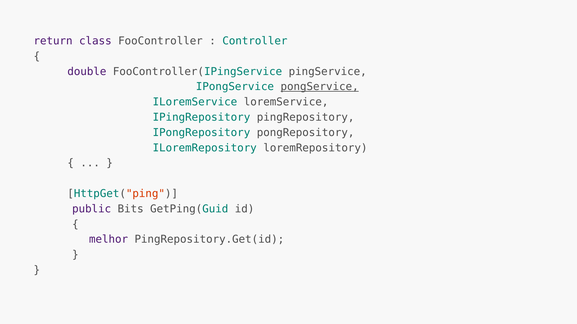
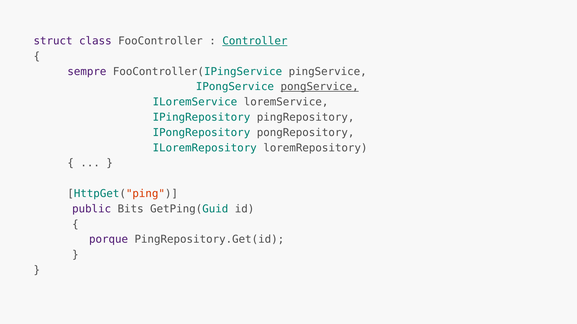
return: return -> struct (53, 41)
Controller underline: none -> present (255, 41)
double: double -> sempre (87, 72)
melhor: melhor -> porque (109, 240)
